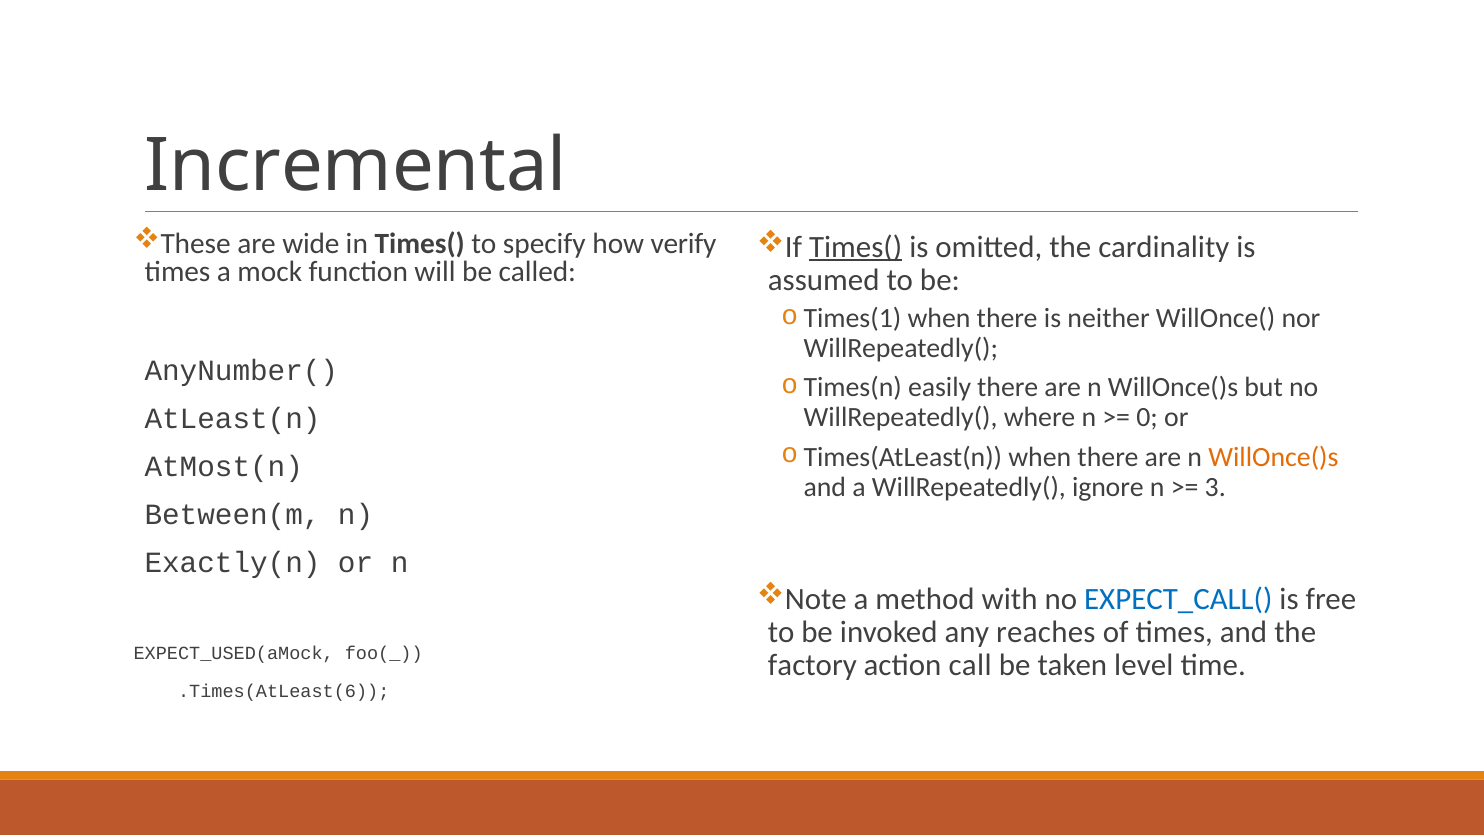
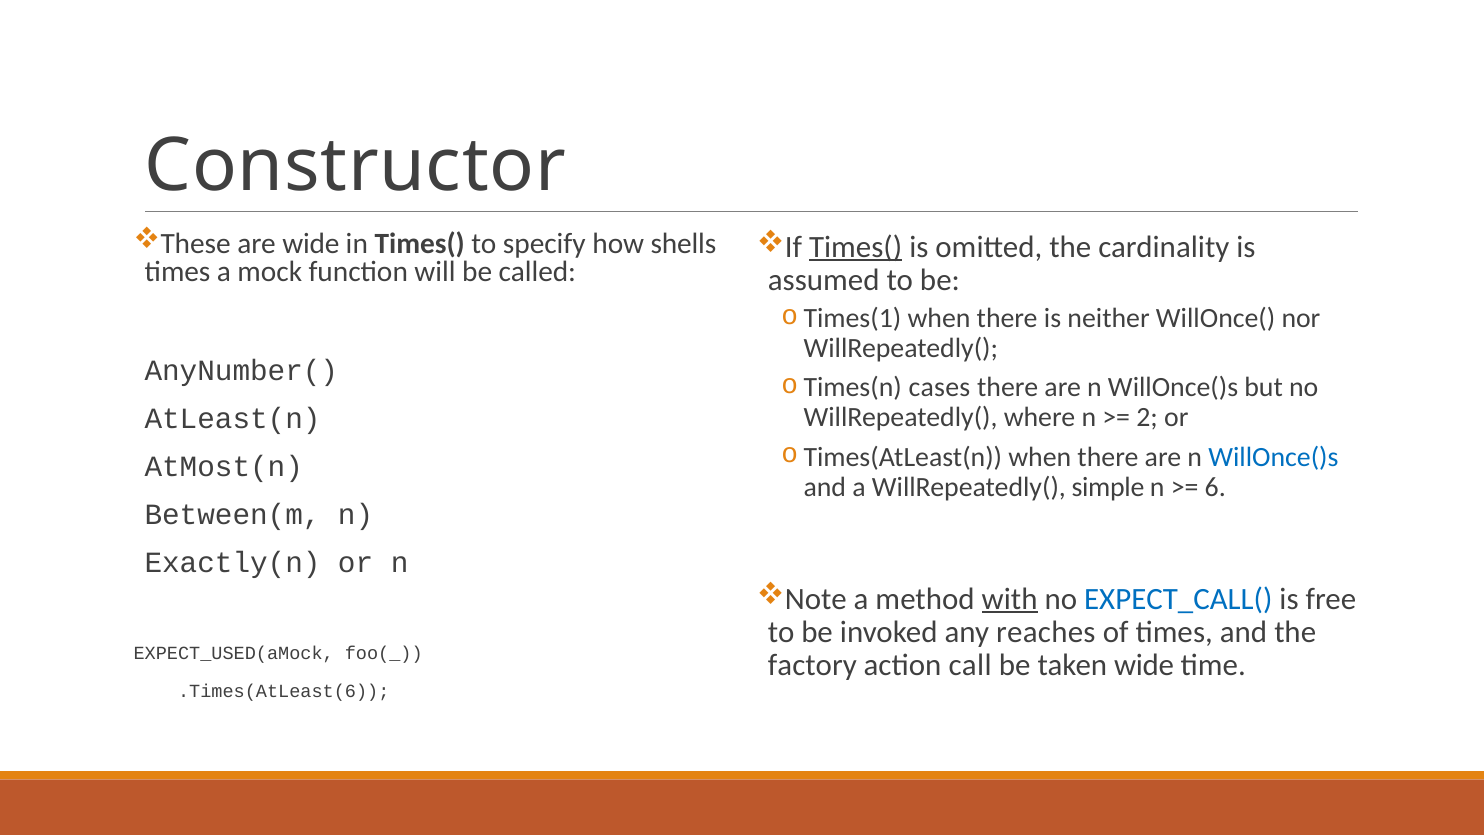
Incremental: Incremental -> Constructor (355, 166)
verify: verify -> shells (683, 243)
easily: easily -> cases (939, 388)
0: 0 -> 2 (1147, 418)
WillOnce()s colour: orange -> blue (1273, 457)
ignore: ignore -> simple (1108, 487)
3: 3 -> 6 (1215, 487)
with underline: none -> present (1010, 599)
taken level: level -> wide (1144, 665)
